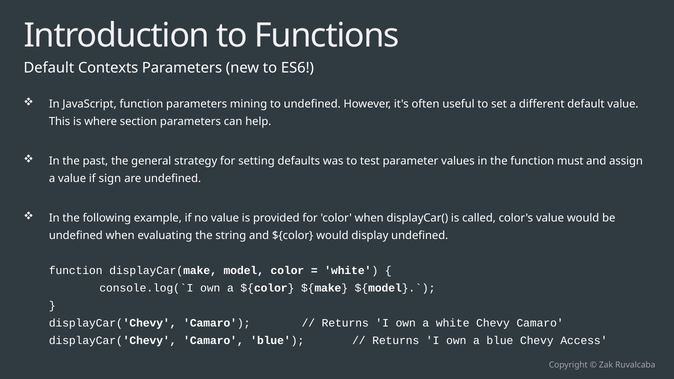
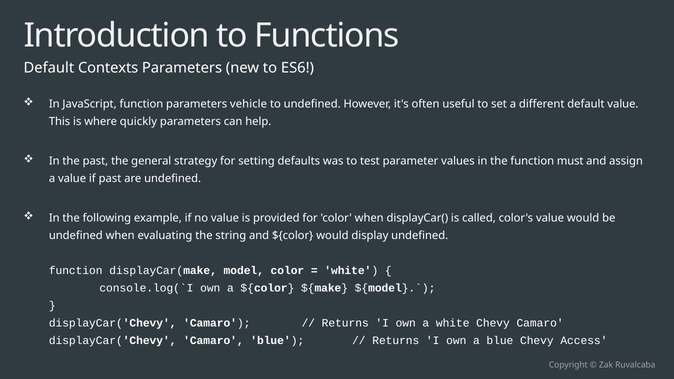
mining: mining -> vehicle (249, 104)
section: section -> quickly (138, 122)
if sign: sign -> past (110, 179)
